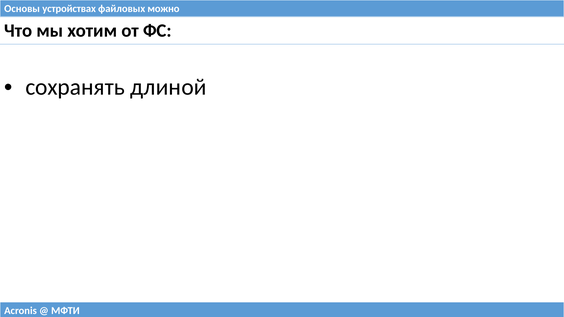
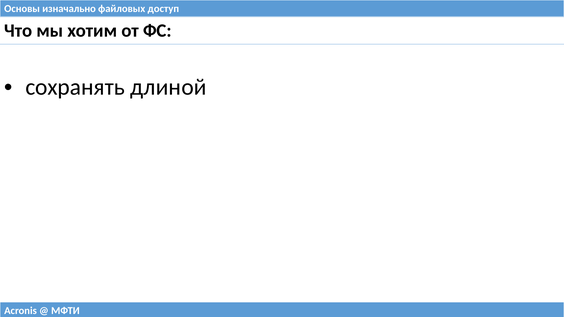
устройствах: устройствах -> изначально (69, 9)
можно: можно -> доступ (163, 9)
